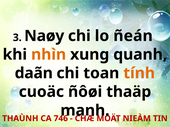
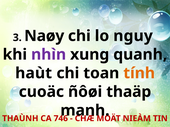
ñeán: ñeán -> nguy (133, 36)
nhìn colour: orange -> purple (49, 55)
daãn: daãn -> haùt (34, 73)
